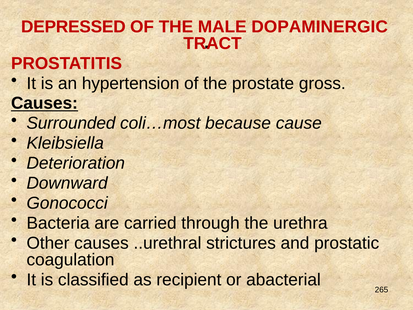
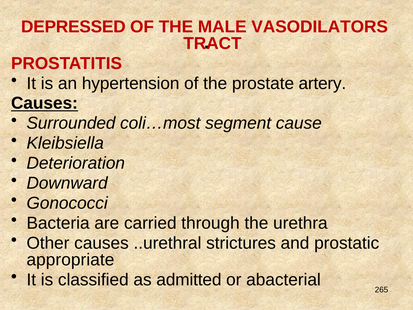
DOPAMINERGIC: DOPAMINERGIC -> VASODILATORS (320, 27)
gross: gross -> artery (322, 83)
because: because -> segment (238, 123)
coagulation: coagulation -> appropriate (70, 260)
recipient: recipient -> admitted (189, 279)
